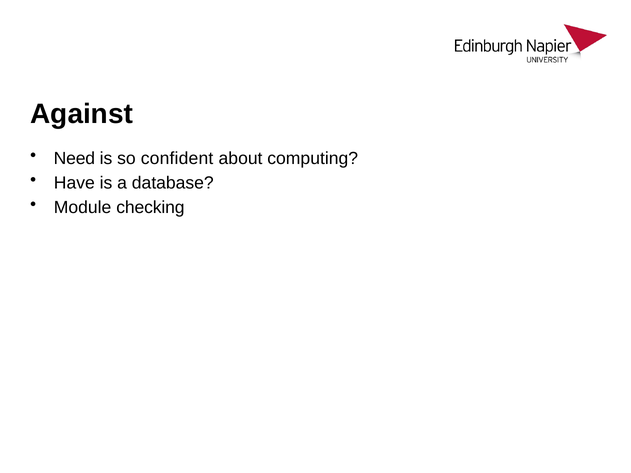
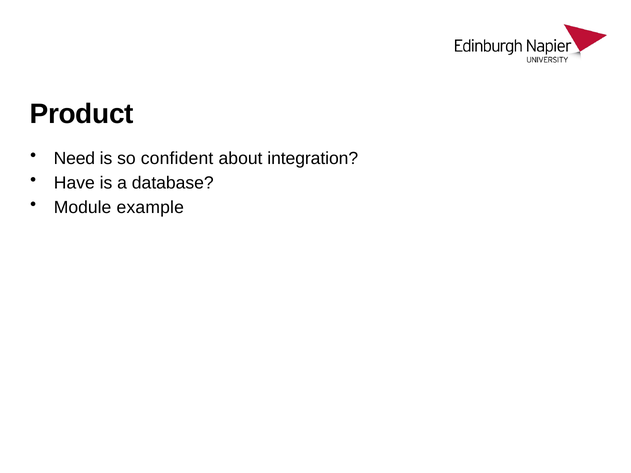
Against: Against -> Product (82, 114)
computing: computing -> integration (313, 158)
checking: checking -> example (150, 208)
